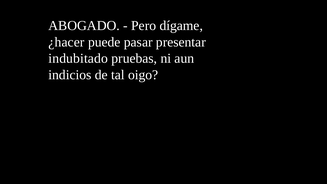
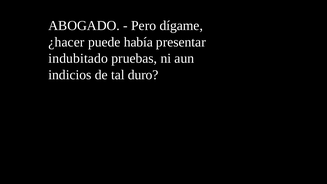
pasar: pasar -> había (138, 42)
oigo: oigo -> duro (143, 75)
